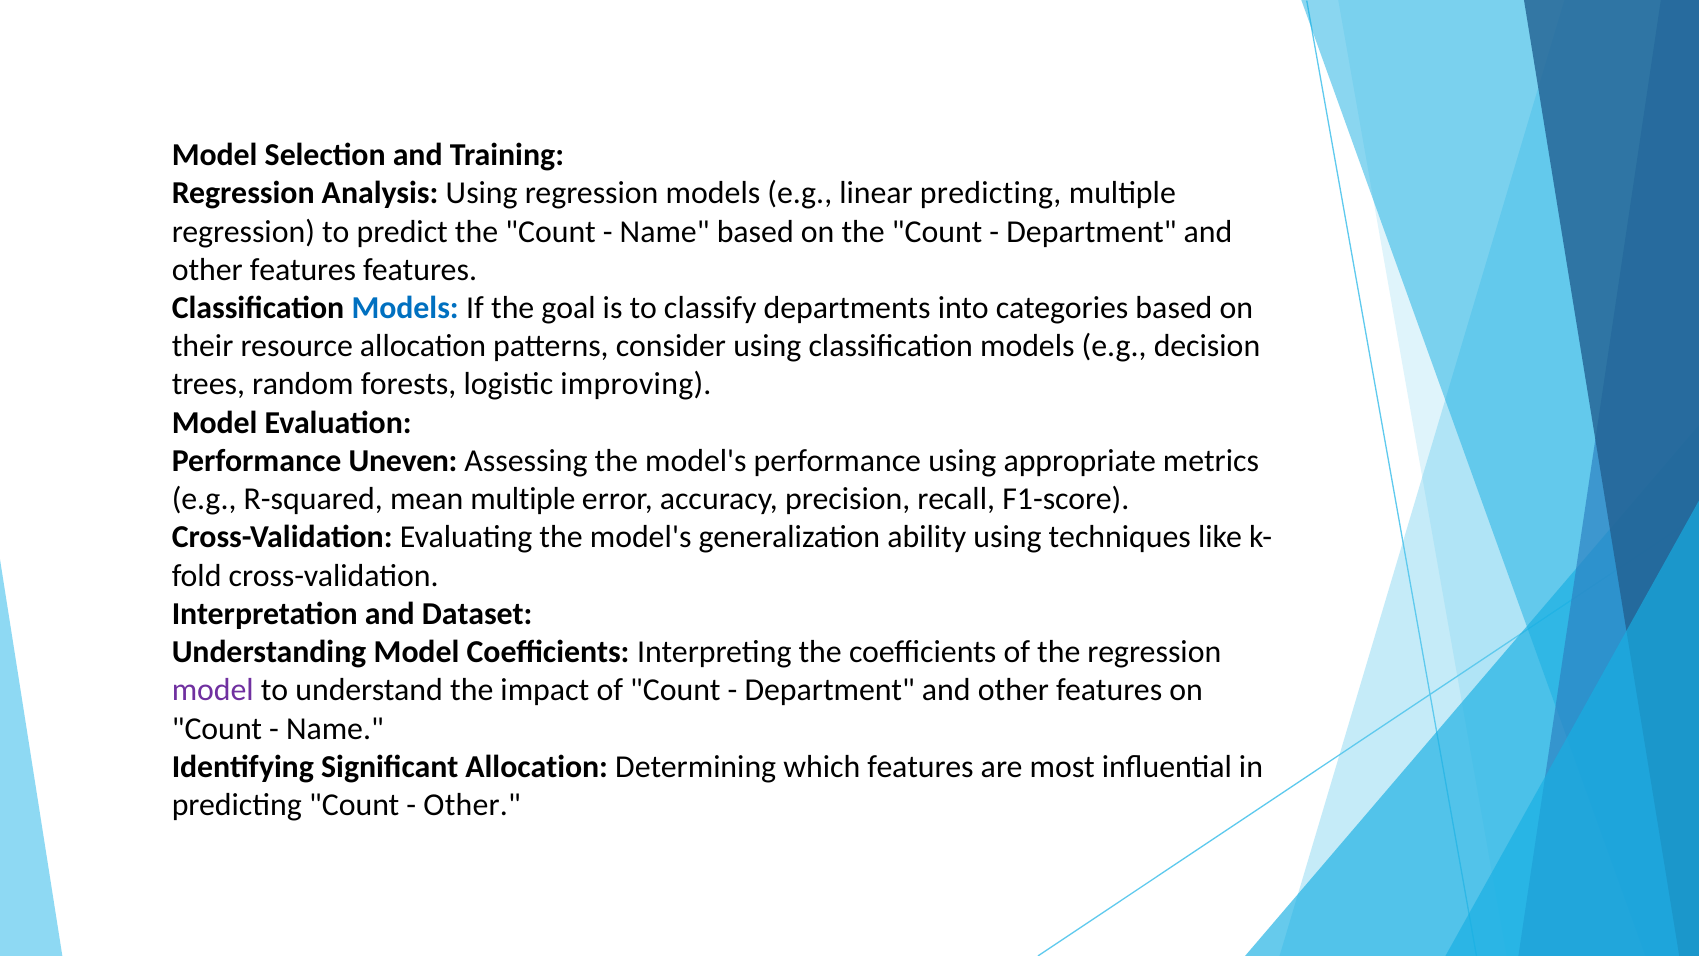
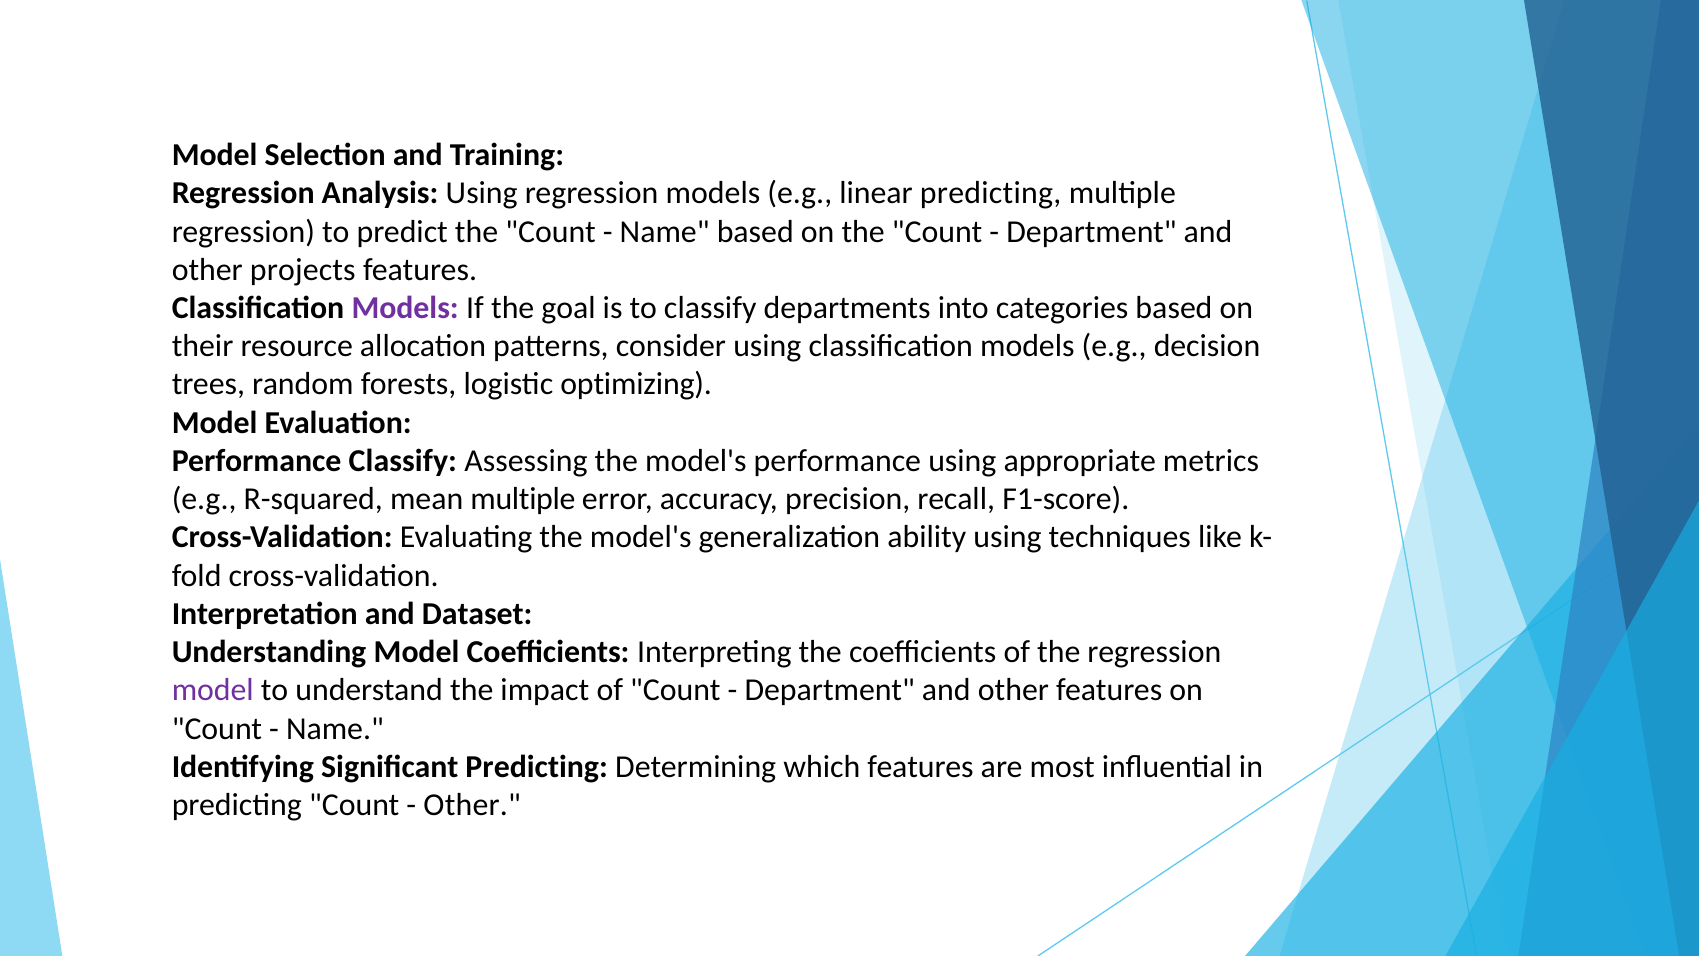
features: features -> projects (303, 270)
Models colour: blue -> purple (405, 308)
improving: improving -> optimizing (636, 384)
Performance Uneven: Uneven -> Classify (403, 461)
Significant Allocation: Allocation -> Predicting (537, 767)
